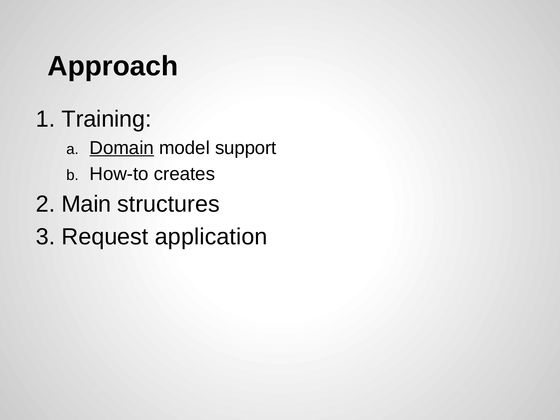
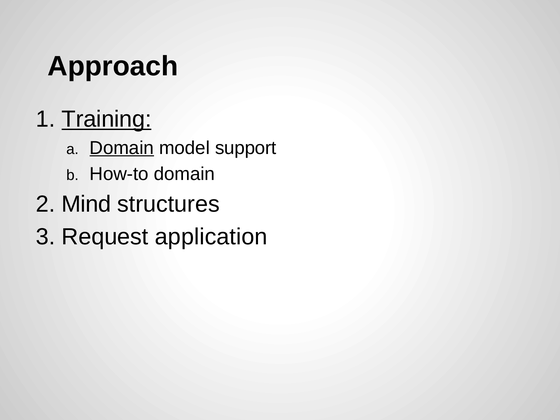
Training underline: none -> present (107, 119)
How-to creates: creates -> domain (184, 174)
Main: Main -> Mind (86, 204)
